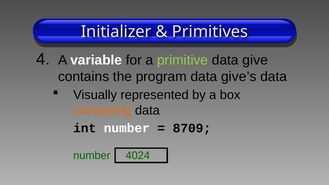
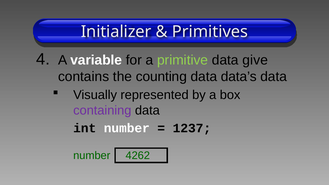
program: program -> counting (161, 77)
give’s: give’s -> data’s (239, 77)
containing colour: orange -> purple (102, 110)
8709: 8709 -> 1237 (192, 128)
4024: 4024 -> 4262 (138, 156)
